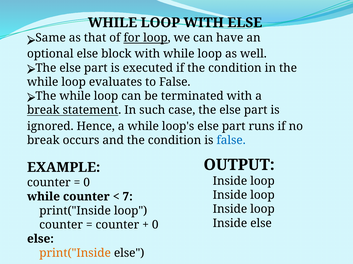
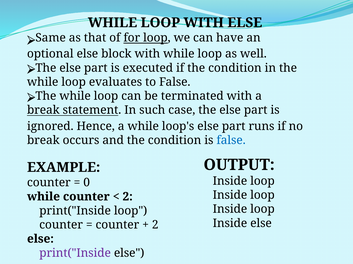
7: 7 -> 2 (128, 197)
0: 0 -> 2 (155, 225)
print("Inside colour: orange -> purple (75, 254)
